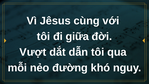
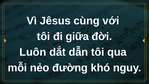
Vượt: Vượt -> Luôn (33, 52)
